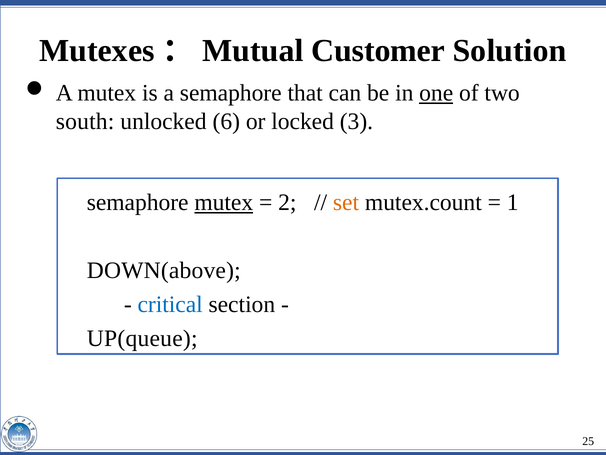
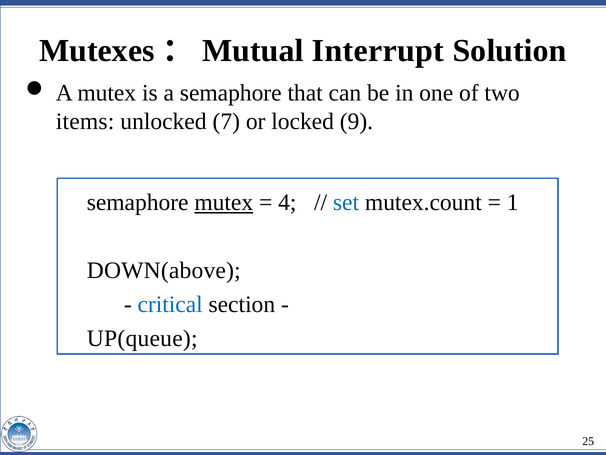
Customer: Customer -> Interrupt (378, 50)
one underline: present -> none (436, 93)
south: south -> items (85, 121)
6: 6 -> 7 (226, 121)
3: 3 -> 9 (356, 121)
2: 2 -> 4 (287, 202)
set colour: orange -> blue (346, 202)
